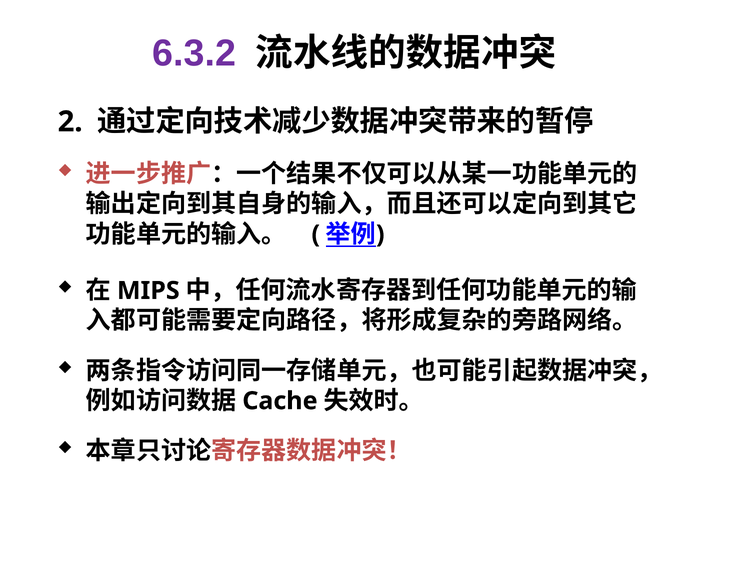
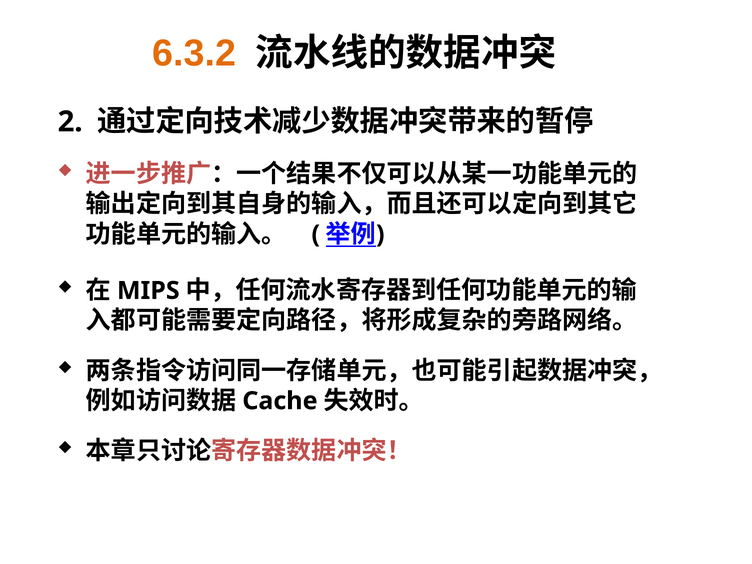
6.3.2 colour: purple -> orange (194, 53)
